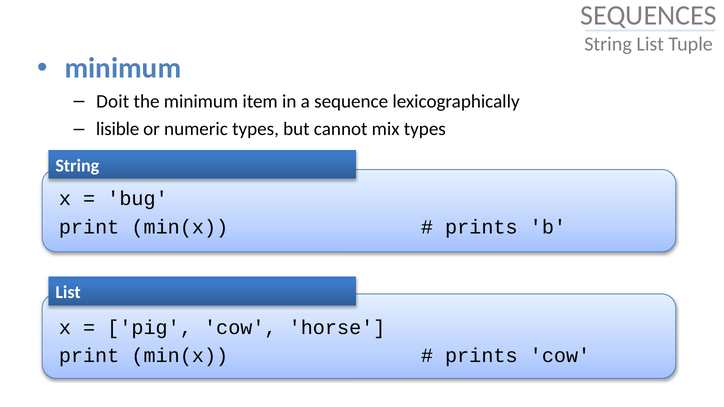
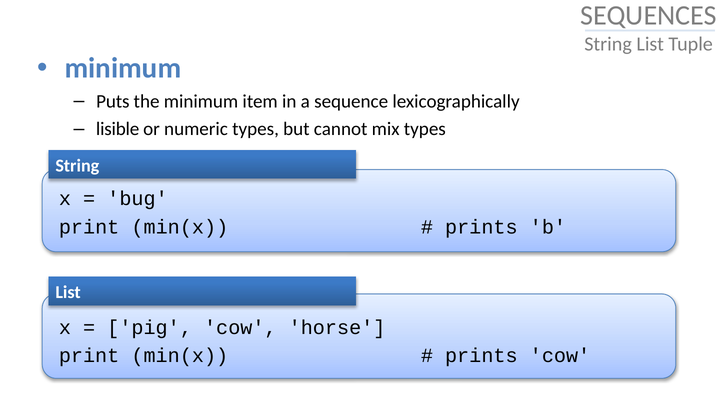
Doit: Doit -> Puts (113, 101)
